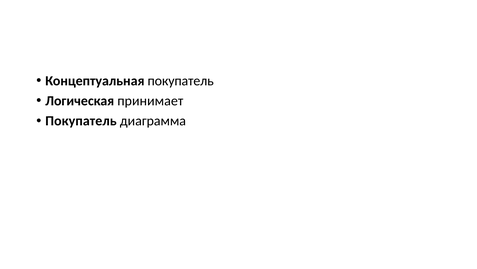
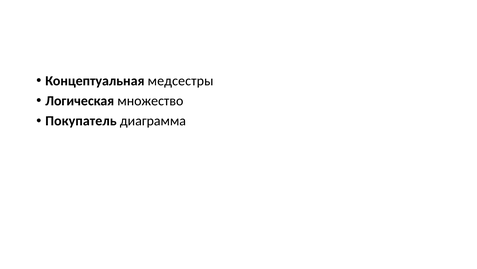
Концептуальная покупатель: покупатель -> медсестры (181, 81)
принимает: принимает -> множество (150, 101)
